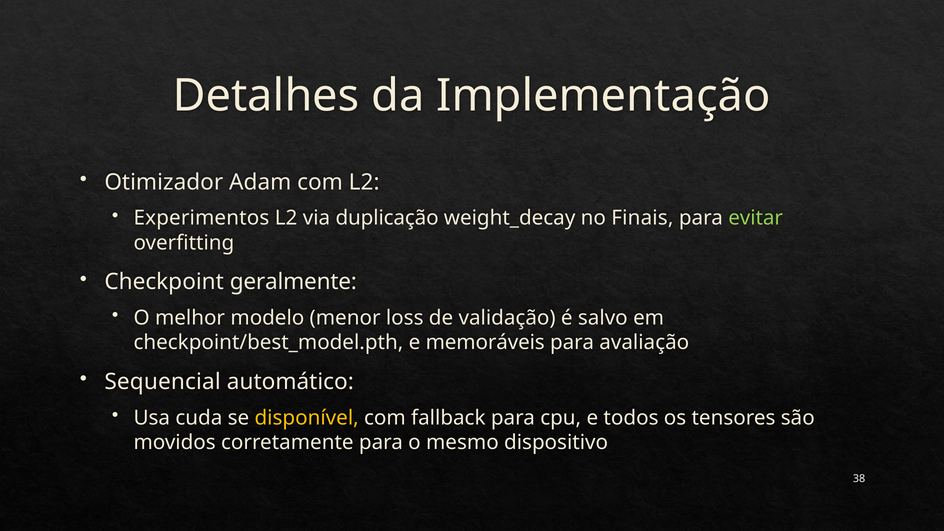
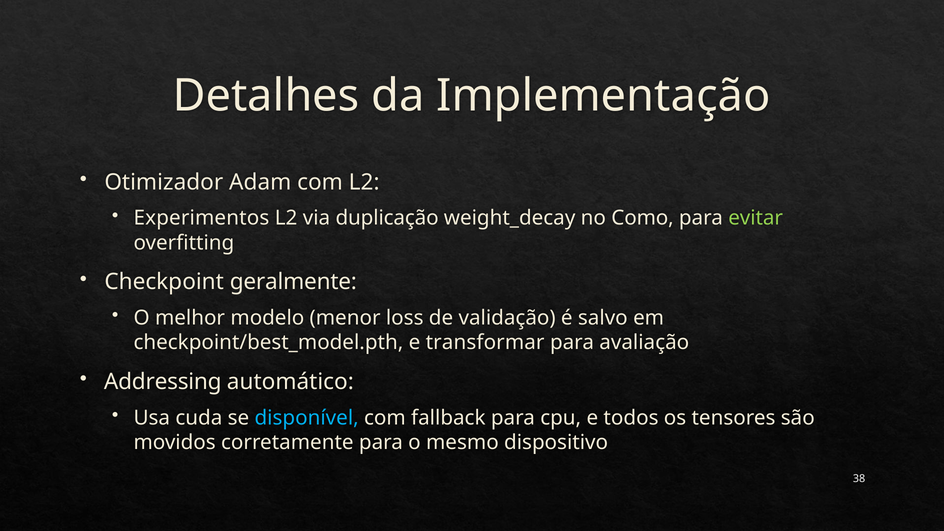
Finais: Finais -> Como (643, 218)
memoráveis: memoráveis -> transformar (485, 343)
Sequencial: Sequencial -> Addressing (163, 382)
disponível colour: yellow -> light blue (307, 418)
